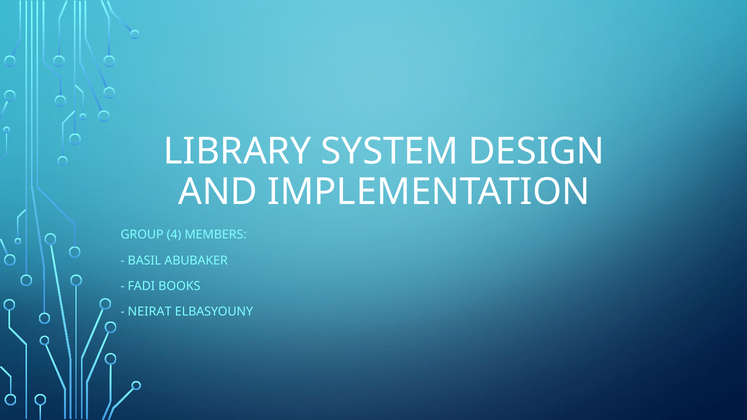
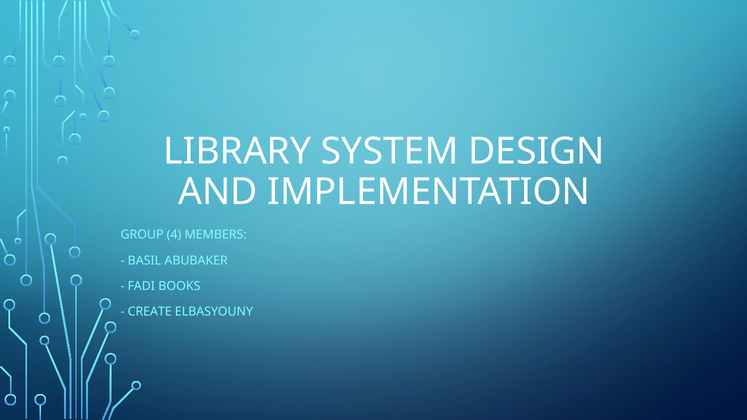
NEIRAT: NEIRAT -> CREATE (150, 312)
